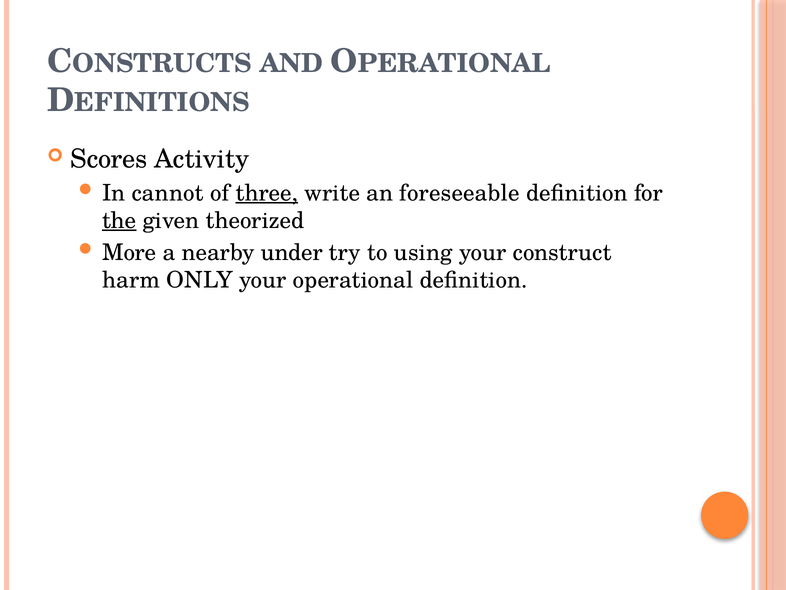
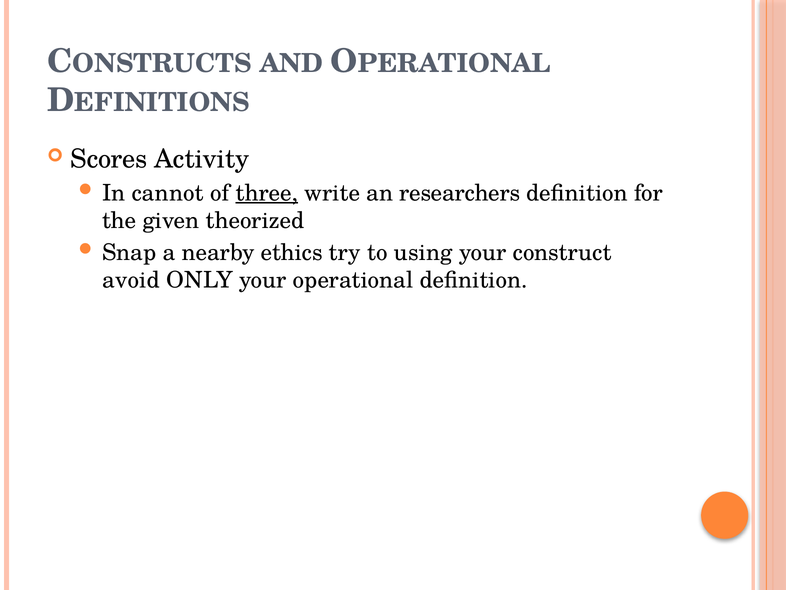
foreseeable: foreseeable -> researchers (460, 193)
the underline: present -> none (119, 220)
More: More -> Snap (129, 252)
under: under -> ethics (292, 252)
harm: harm -> avoid (131, 280)
